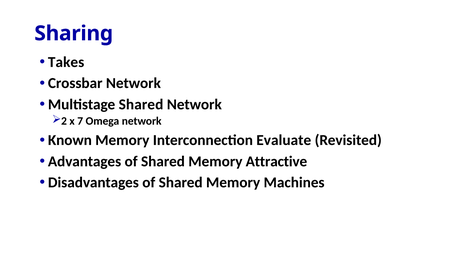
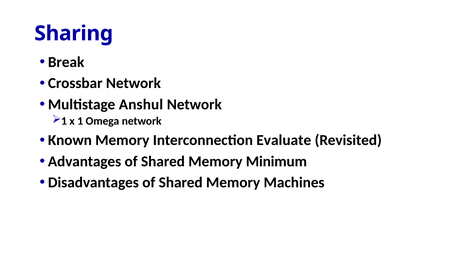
Takes: Takes -> Break (66, 62)
Multistage Shared: Shared -> Anshul (141, 105)
2: 2 -> 1 (64, 121)
x 7: 7 -> 1 (80, 121)
Attractive: Attractive -> Minimum (276, 162)
